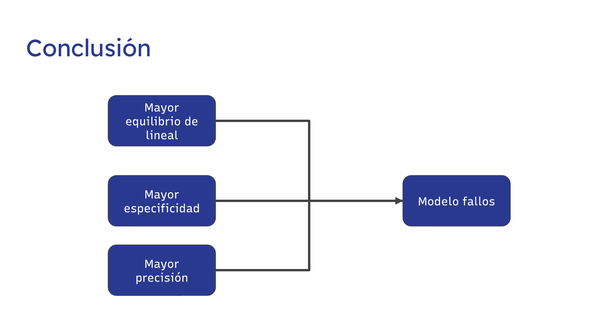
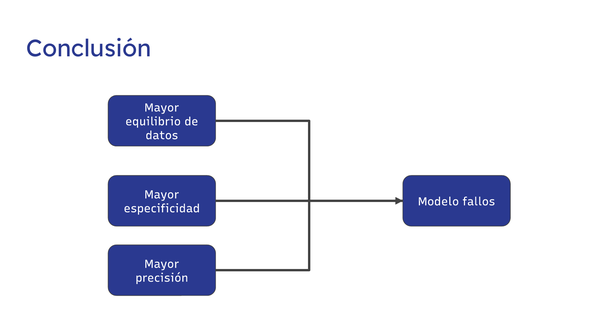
lineal: lineal -> datos (162, 135)
